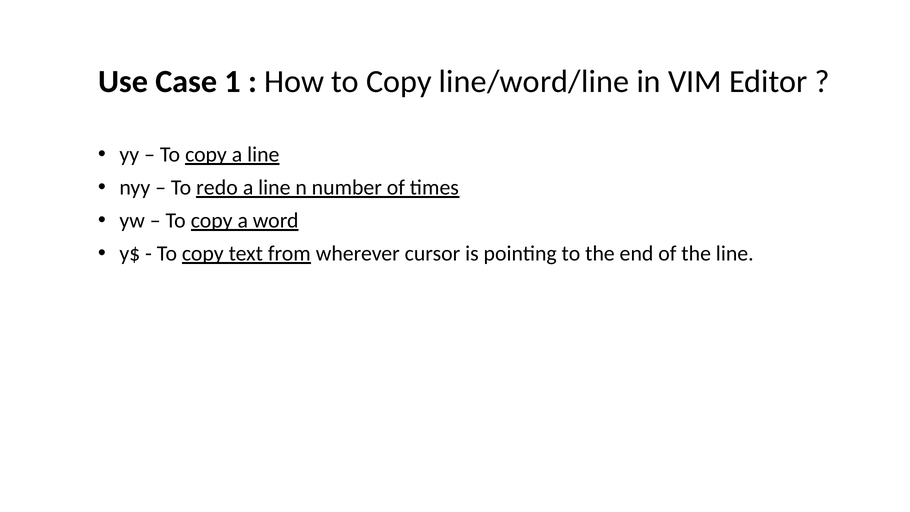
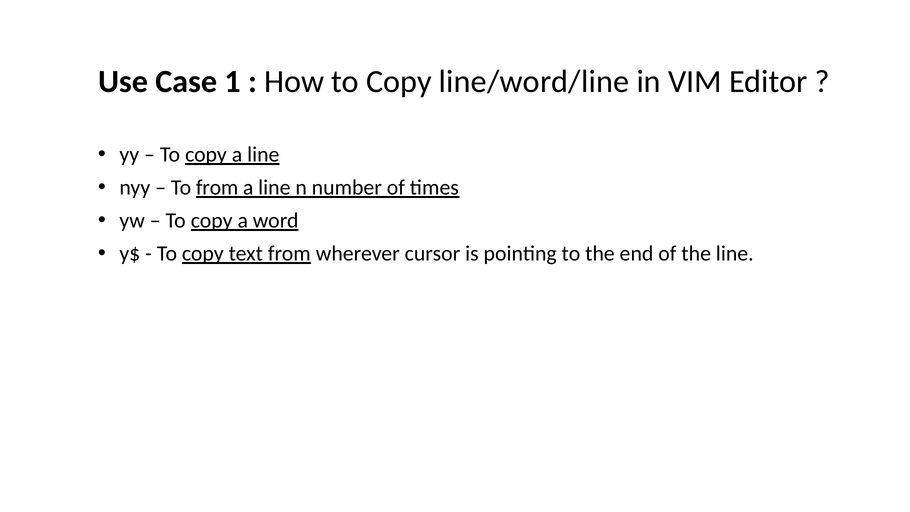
To redo: redo -> from (217, 187)
